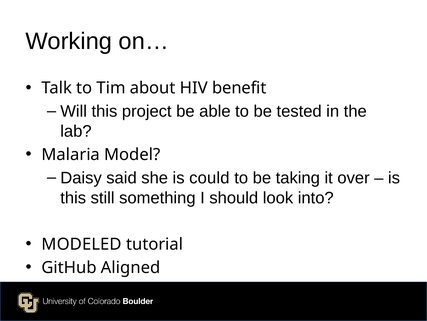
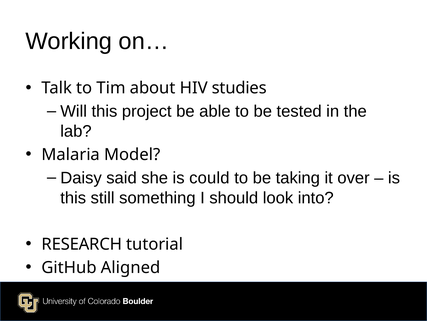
benefit: benefit -> studies (239, 88)
MODELED: MODELED -> RESEARCH (82, 244)
